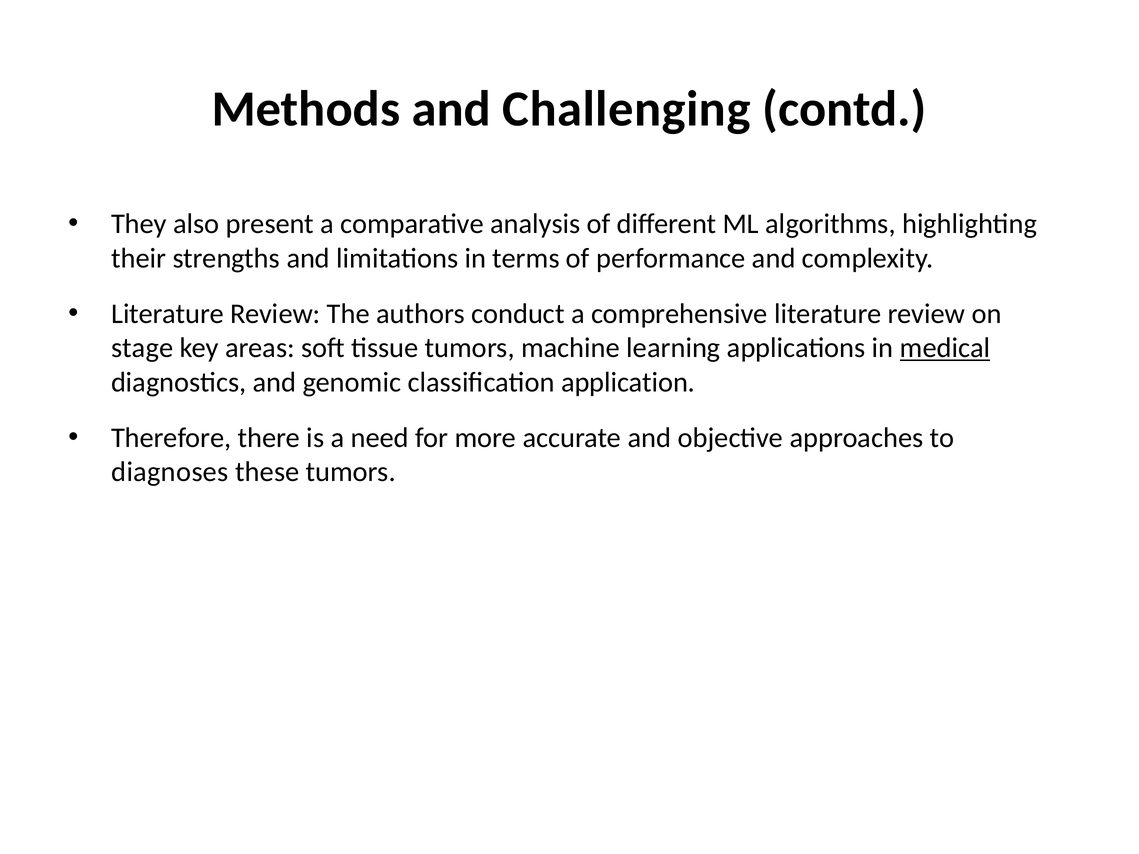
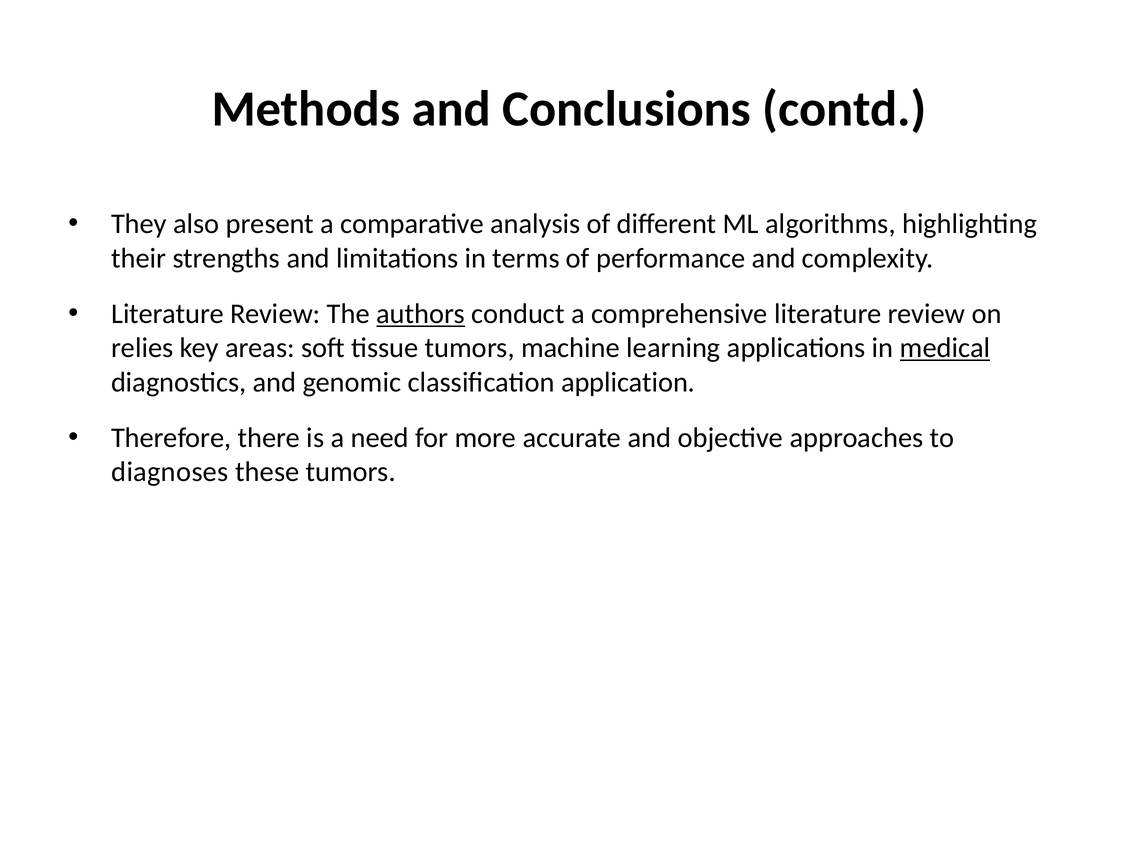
Challenging: Challenging -> Conclusions (627, 109)
authors underline: none -> present (421, 314)
stage: stage -> relies (142, 348)
